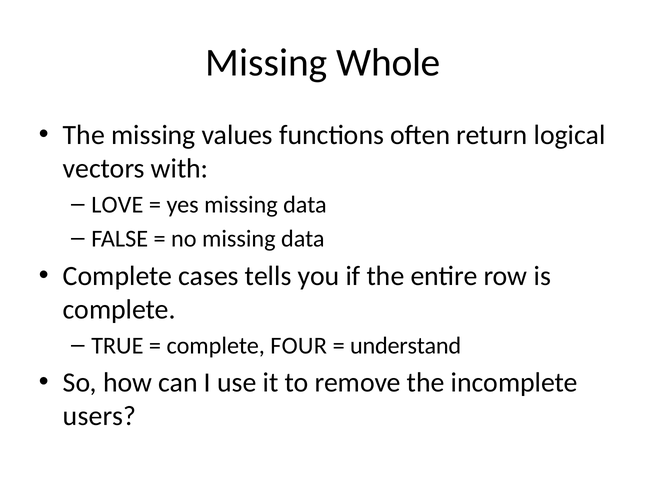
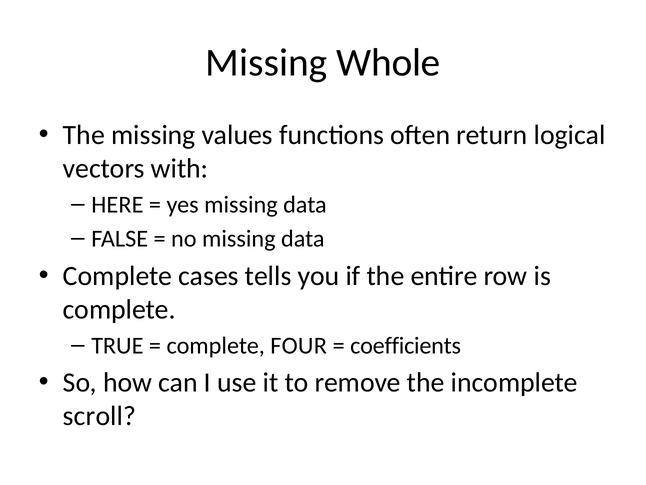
LOVE: LOVE -> HERE (117, 204)
understand: understand -> coefficients (406, 345)
users: users -> scroll (100, 416)
